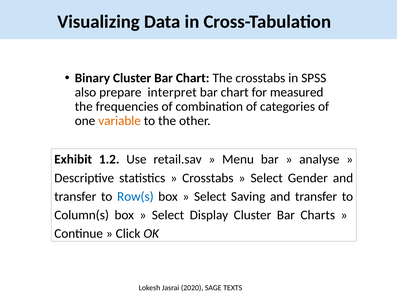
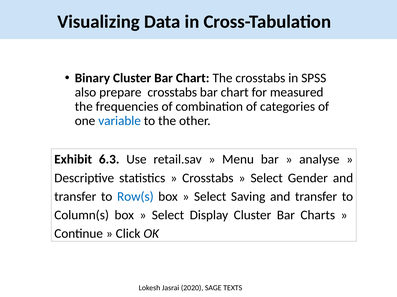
prepare interpret: interpret -> crosstabs (172, 92)
variable colour: orange -> blue (120, 121)
1.2: 1.2 -> 6.3 (109, 160)
